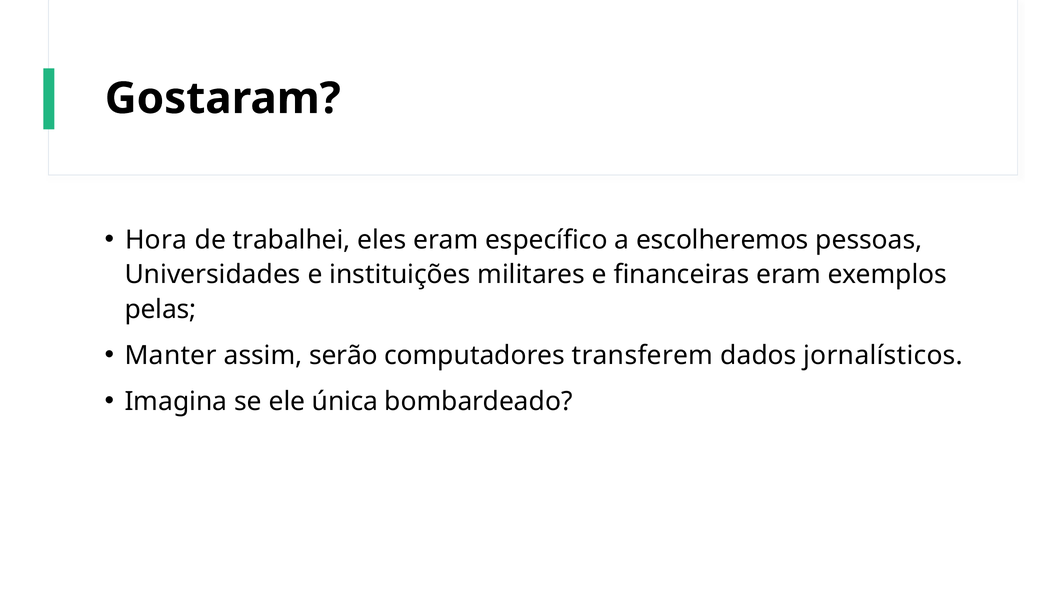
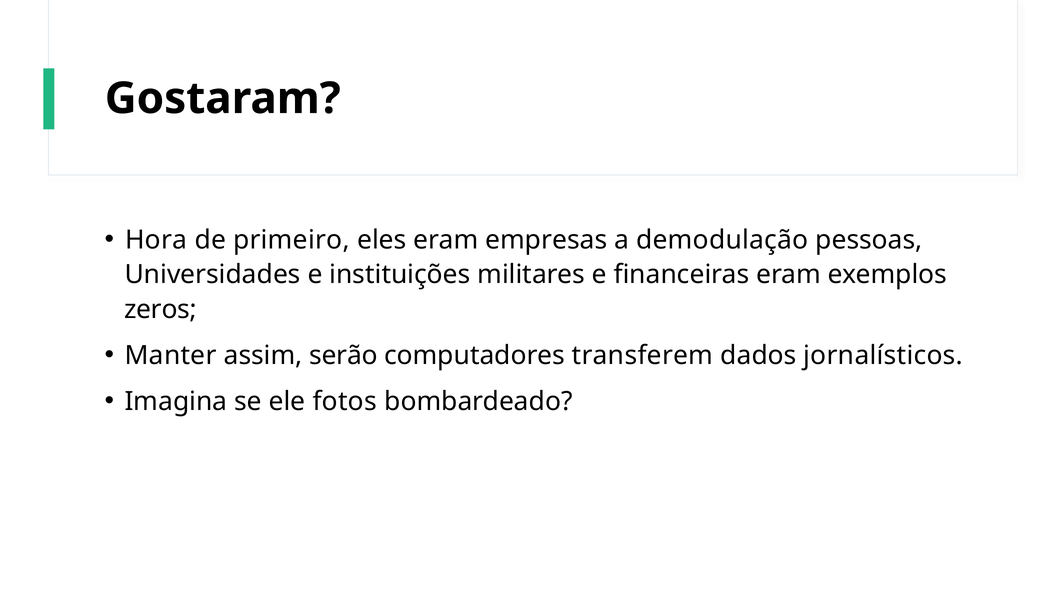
trabalhei: trabalhei -> primeiro (291, 240)
específico: específico -> empresas (546, 240)
escolheremos: escolheremos -> demodulação (722, 240)
pelas: pelas -> zeros (160, 310)
única: única -> fotos (345, 402)
